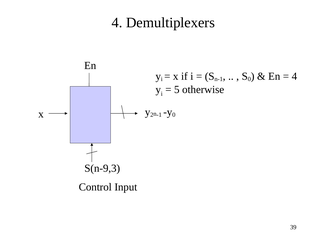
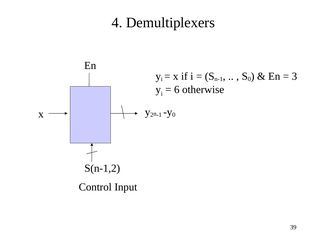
4: 4 -> 3 (294, 76)
5: 5 -> 6 (177, 90)
S(n-9,3: S(n-9,3 -> S(n-1,2 (102, 168)
